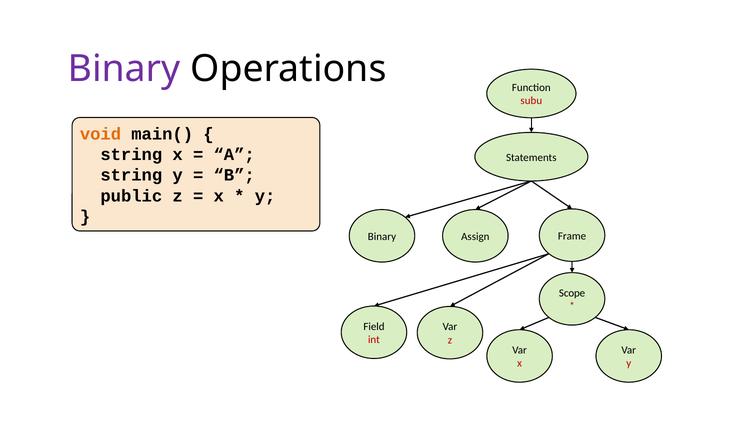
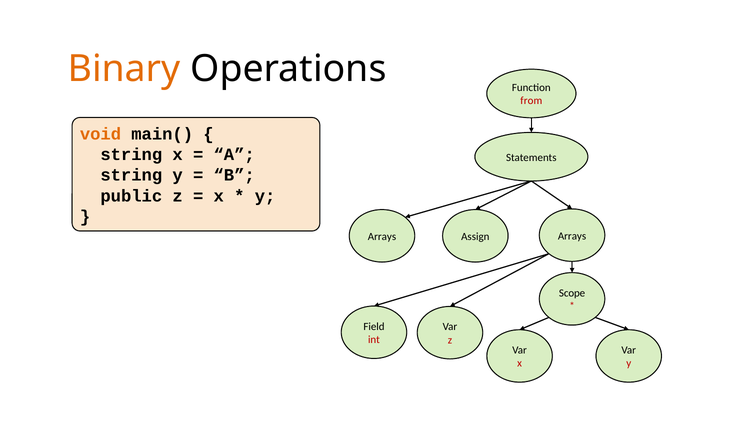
Binary colour: purple -> orange (124, 69)
subu: subu -> from (531, 101)
Binary: Binary -> Arrays (382, 236)
Assign Frame: Frame -> Arrays (572, 236)
